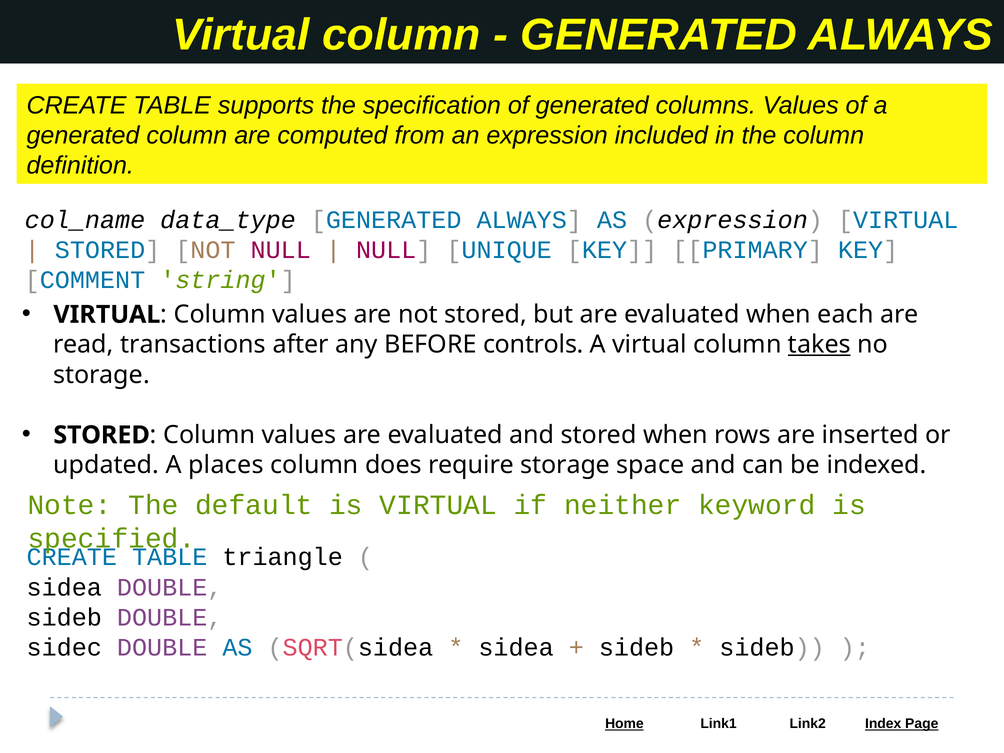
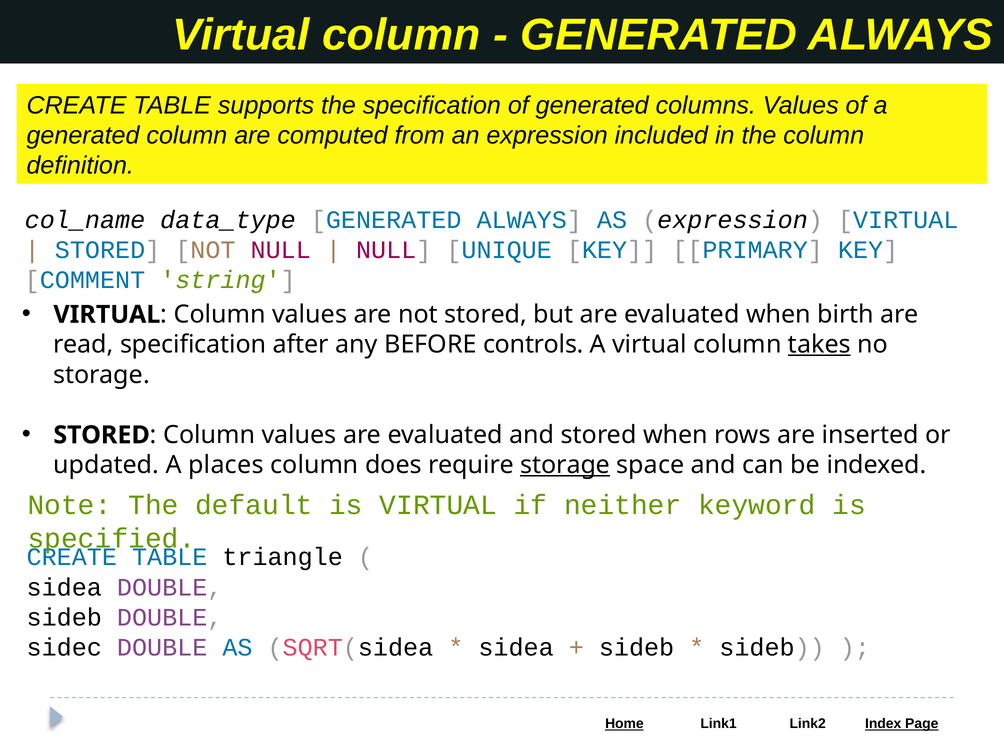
each: each -> birth (846, 315)
read transactions: transactions -> specification (193, 345)
storage underline: none -> present (565, 465)
